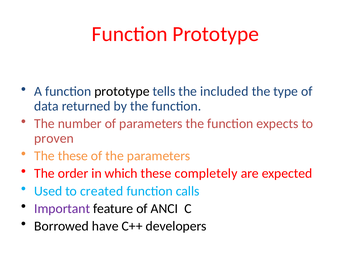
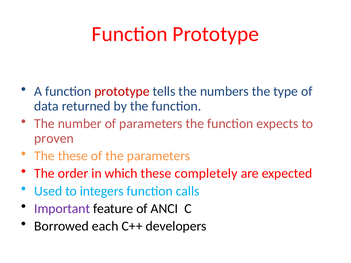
prototype colour: black -> red (122, 92)
included: included -> numbers (224, 92)
created: created -> integers (102, 191)
have: have -> each (105, 226)
